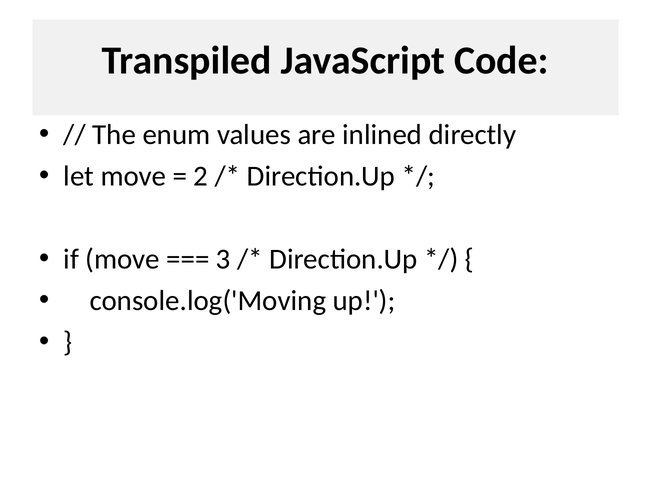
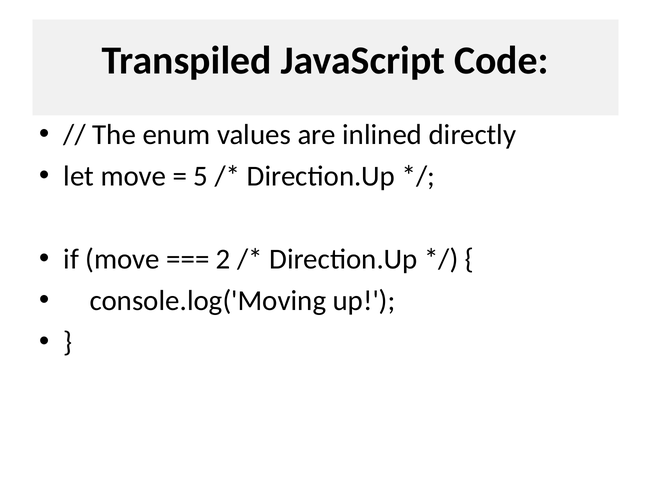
2: 2 -> 5 (201, 176)
3: 3 -> 2 (223, 259)
